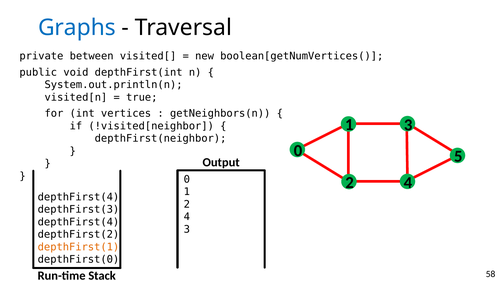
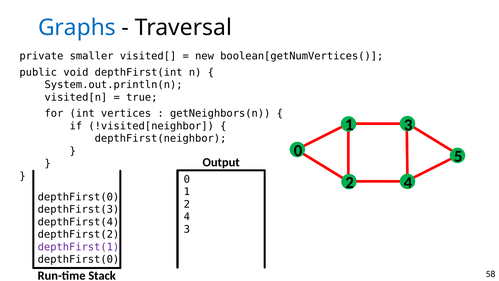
between: between -> smaller (92, 56)
depthFirst(4: depthFirst(4 -> depthFirst(0 (78, 197)
depthFirst(1 colour: orange -> purple (78, 247)
